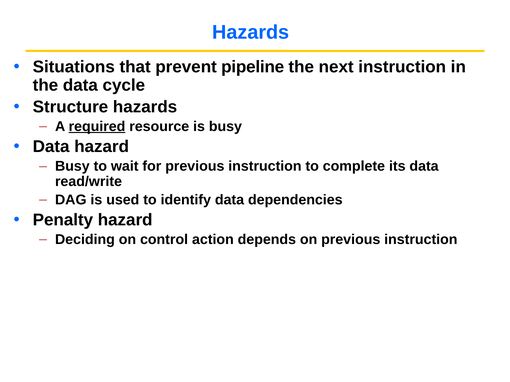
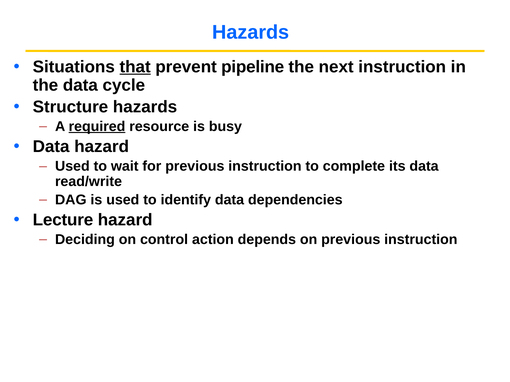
that underline: none -> present (135, 67)
Busy: Busy -> Used (72, 167)
Penalty: Penalty -> Lecture (63, 220)
